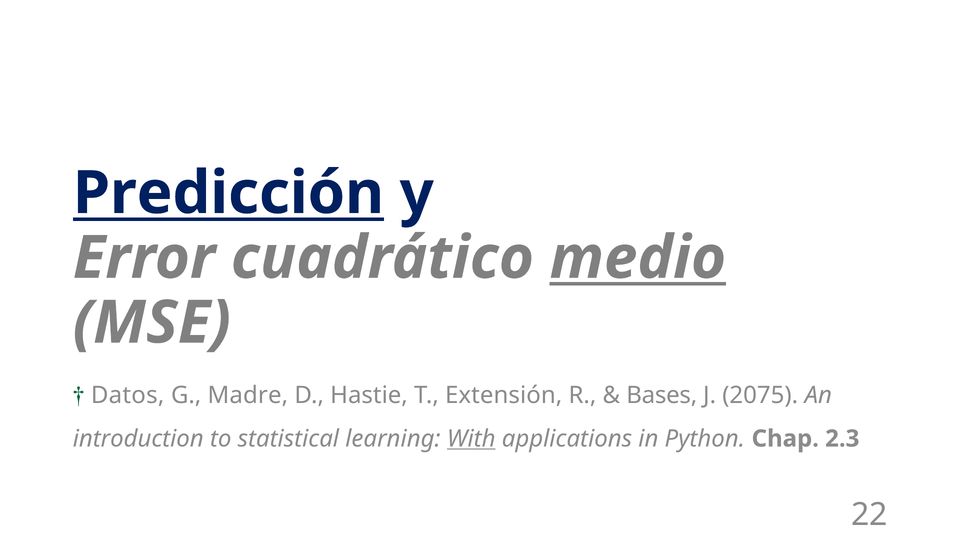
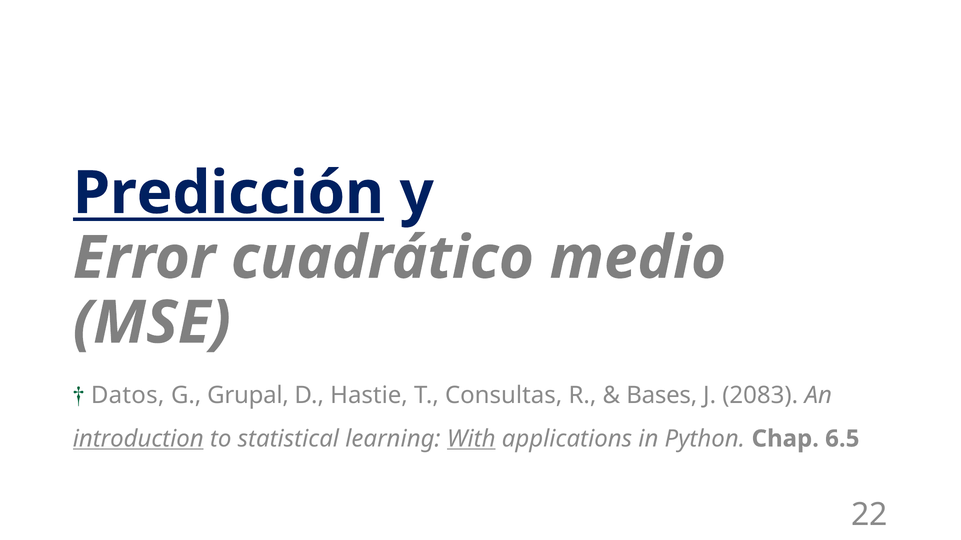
medio underline: present -> none (638, 258)
Madre: Madre -> Grupal (248, 396)
Extensión: Extensión -> Consultas (504, 396)
2075: 2075 -> 2083 (760, 396)
introduction underline: none -> present (138, 439)
2.3: 2.3 -> 6.5 (842, 439)
